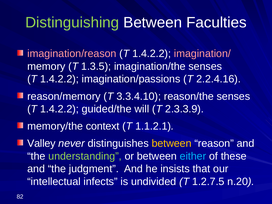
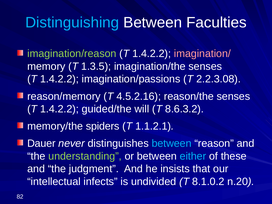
Distinguishing colour: light green -> light blue (72, 22)
imagination/reason colour: pink -> light green (72, 54)
2.2.4.16: 2.2.4.16 -> 2.2.3.08 (219, 79)
3.3.4.10: 3.3.4.10 -> 4.5.2.16 (139, 96)
2.3.3.9: 2.3.3.9 -> 8.6.3.2 (184, 109)
context: context -> spiders (103, 126)
Valley: Valley -> Dauer (41, 143)
between colour: yellow -> light blue (172, 143)
1.2.7.5: 1.2.7.5 -> 8.1.0.2 (208, 182)
